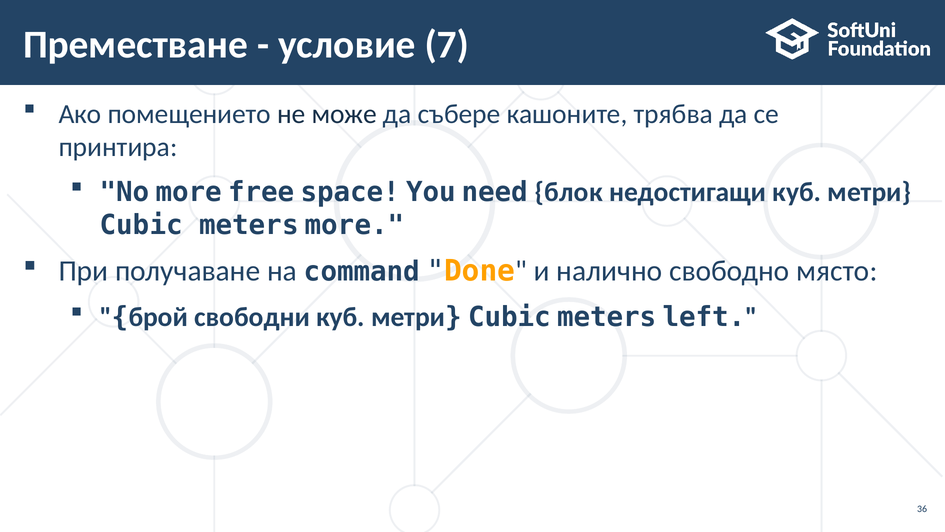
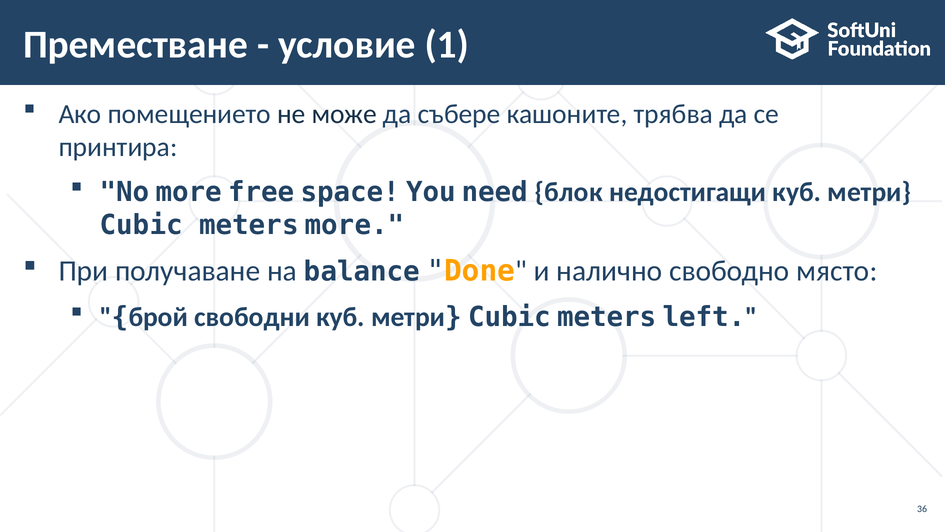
7: 7 -> 1 (447, 45)
command: command -> balance (362, 272)
